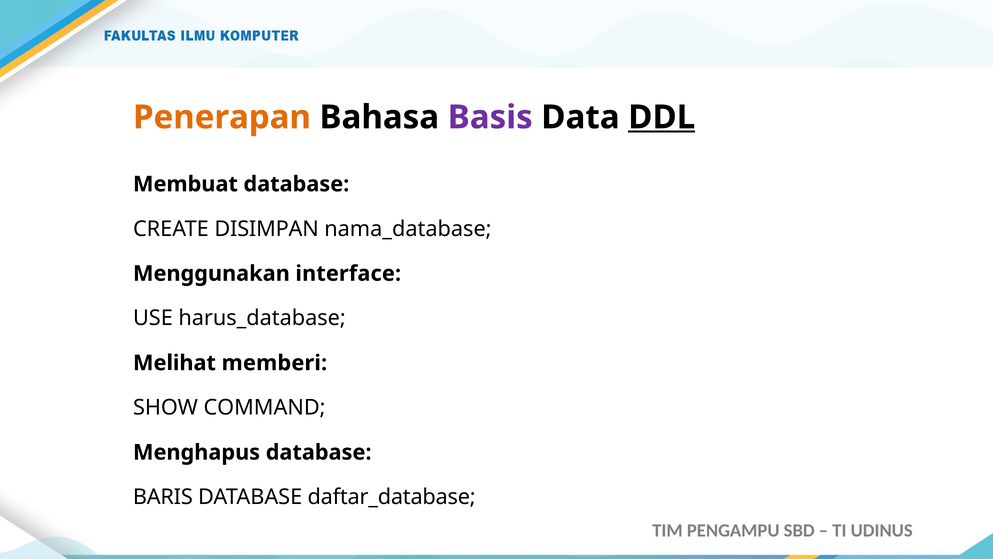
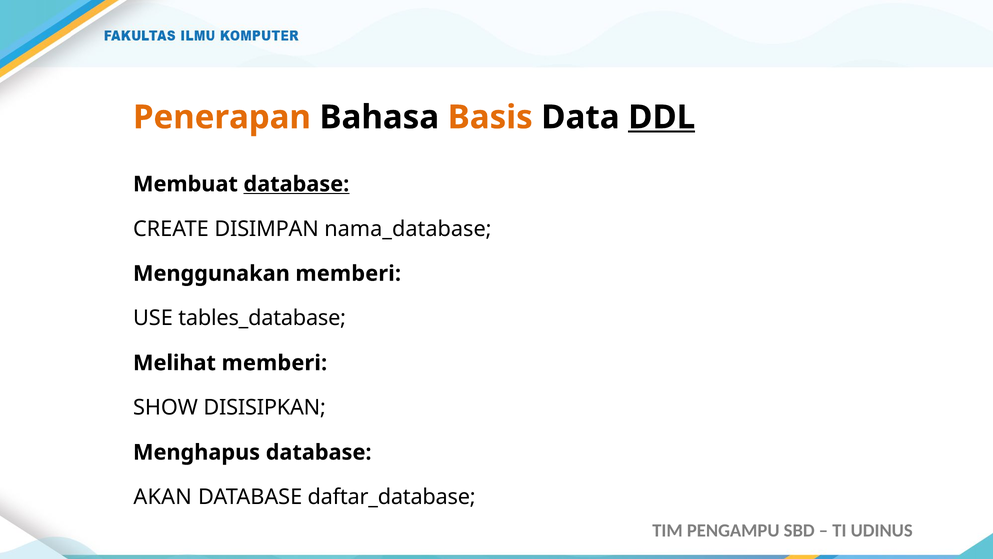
Basis colour: purple -> orange (490, 117)
database underline: none -> present (296, 184)
Menggunakan interface: interface -> memberi (348, 273)
harus_database: harus_database -> tables_database (262, 318)
COMMAND: COMMAND -> DISISIPKAN (265, 407)
BARIS: BARIS -> AKAN (163, 497)
